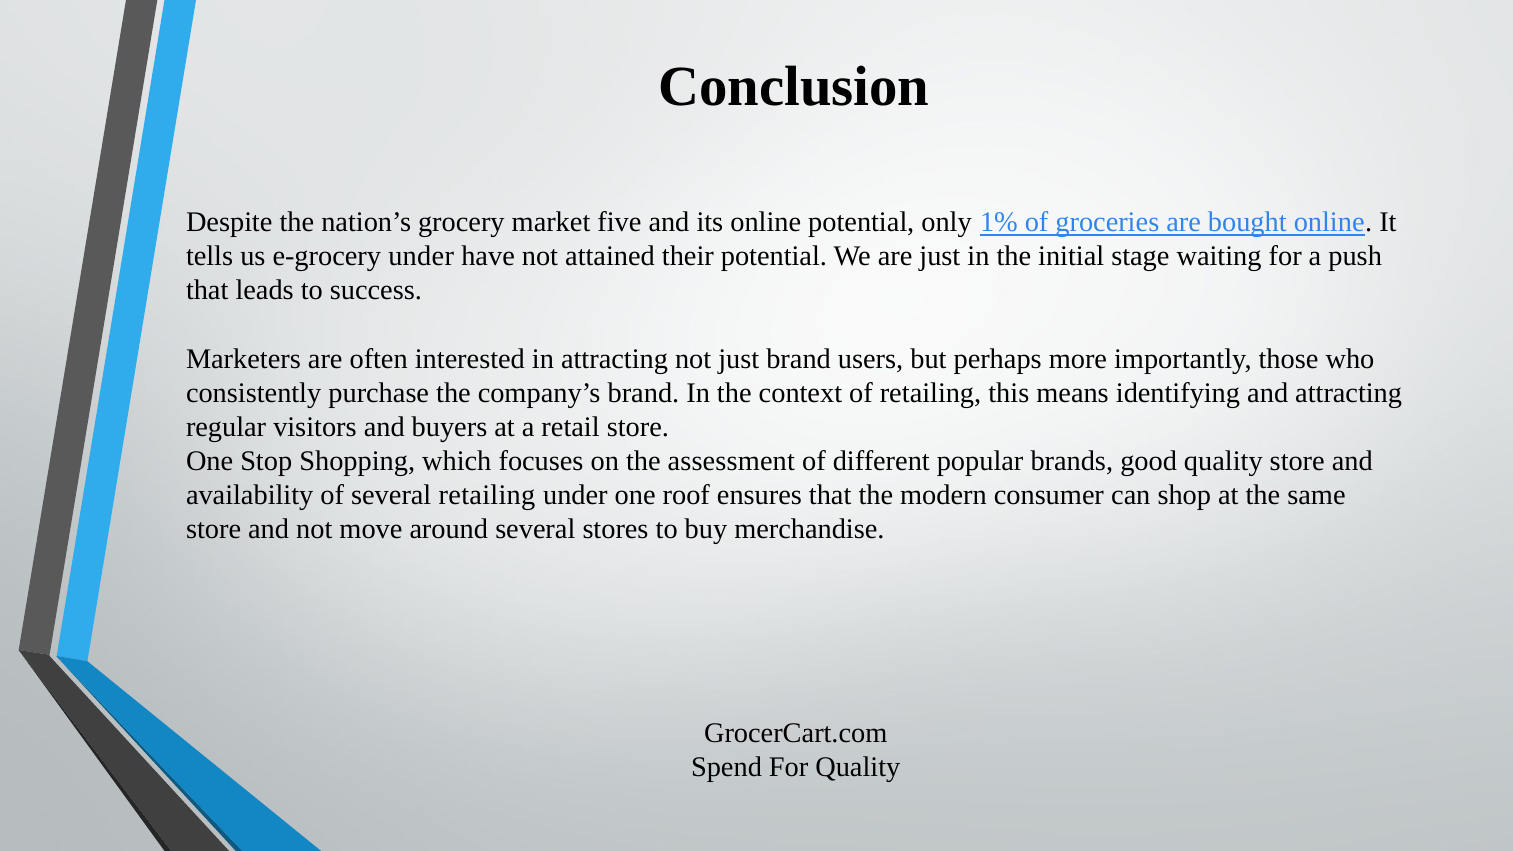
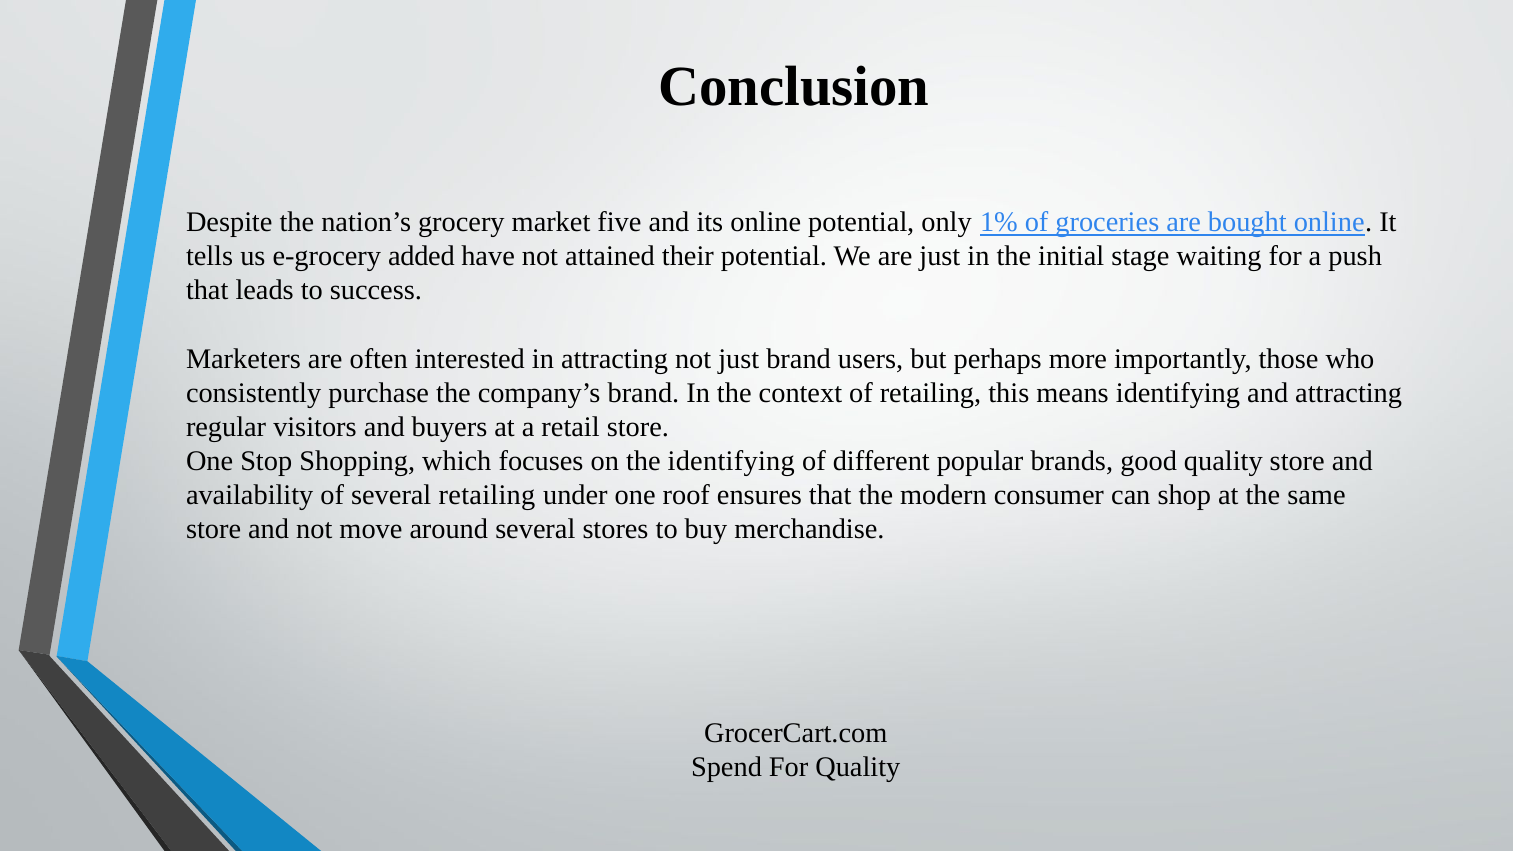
e-grocery under: under -> added (421, 257)
the assessment: assessment -> identifying (731, 461)
